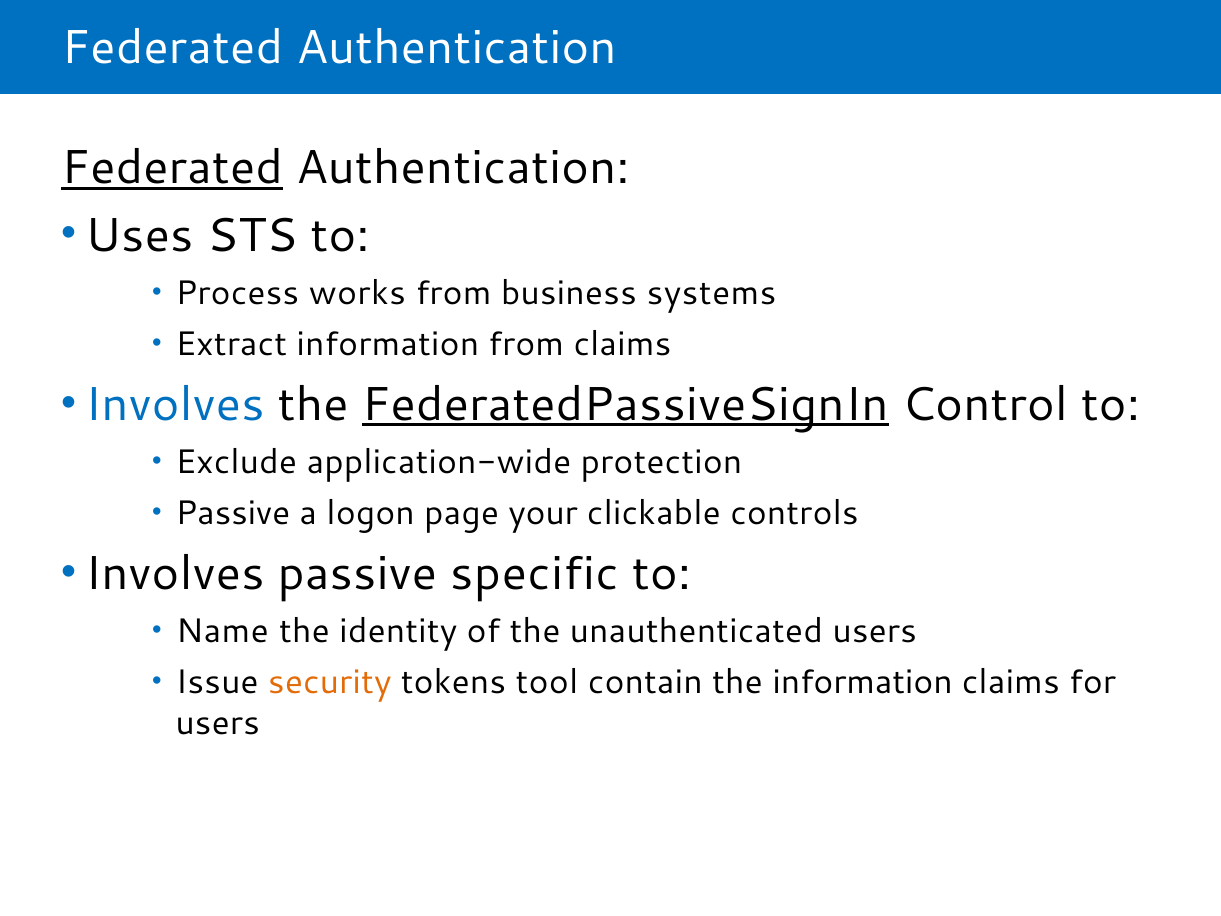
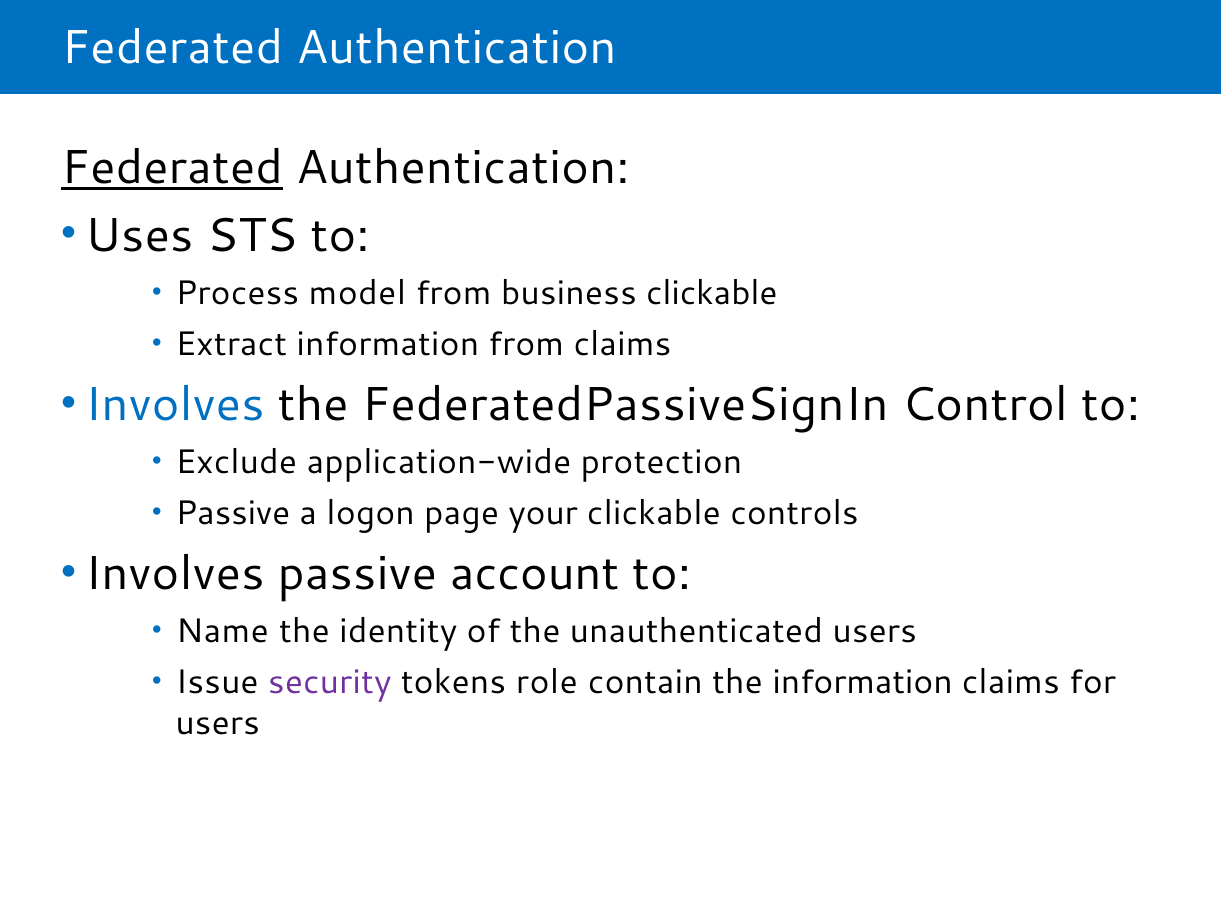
works: works -> model (357, 293)
business systems: systems -> clickable (712, 293)
FederatedPassiveSignIn underline: present -> none (625, 404)
specific: specific -> account (535, 573)
security colour: orange -> purple (330, 682)
tool: tool -> role (547, 682)
